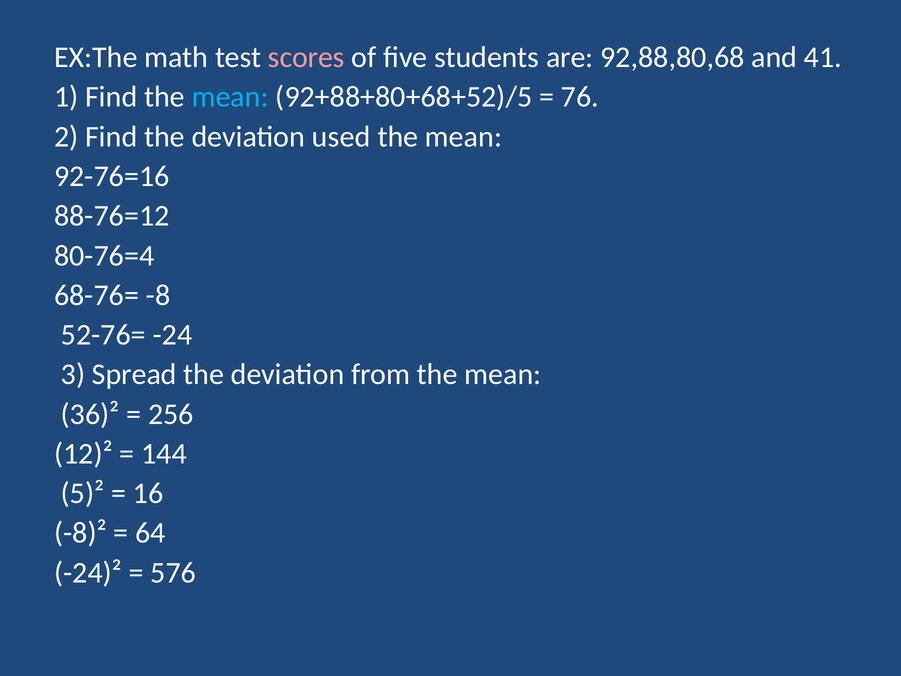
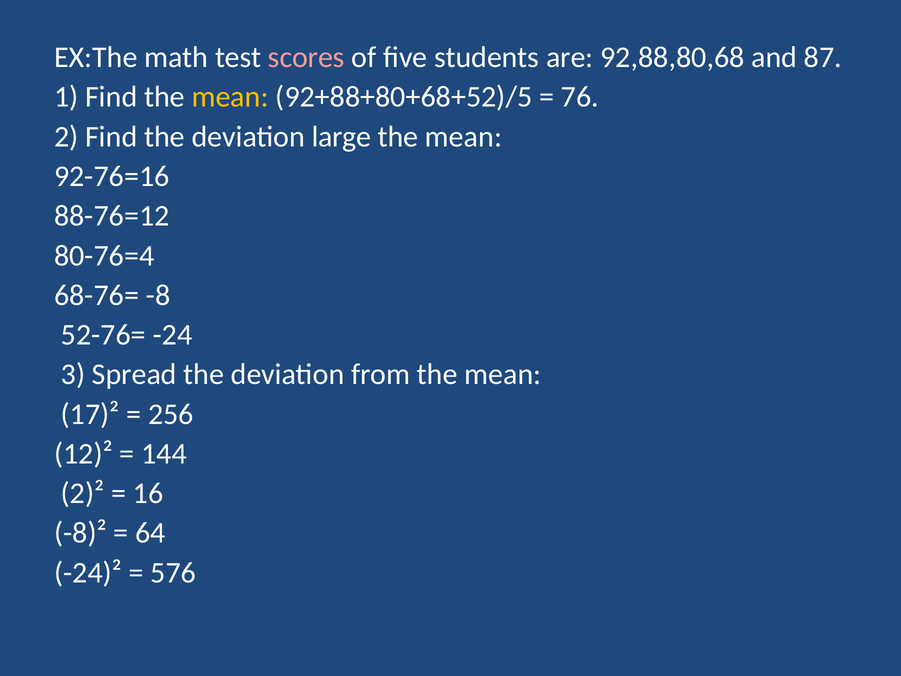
41: 41 -> 87 (823, 57)
mean colour: light blue -> yellow (230, 97)
used: used -> large (341, 137)
36)²: 36)² -> 17)² (90, 414)
5)²: 5)² -> 2)² (83, 493)
